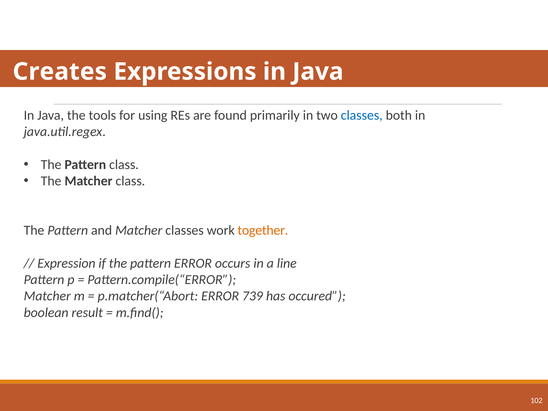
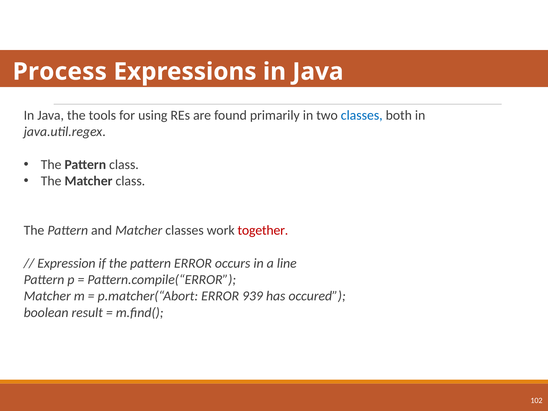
Creates: Creates -> Process (60, 72)
together colour: orange -> red (263, 230)
739: 739 -> 939 (253, 296)
